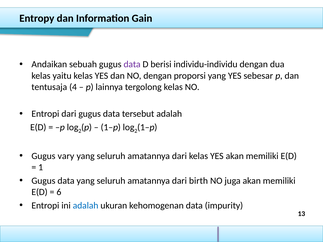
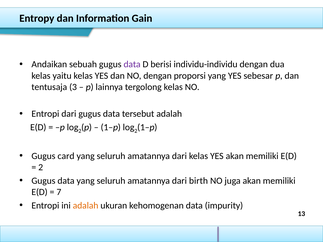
4: 4 -> 3 (73, 87)
vary: vary -> card (66, 156)
1: 1 -> 2 (41, 167)
6: 6 -> 7 (59, 192)
adalah colour: blue -> orange (86, 206)
